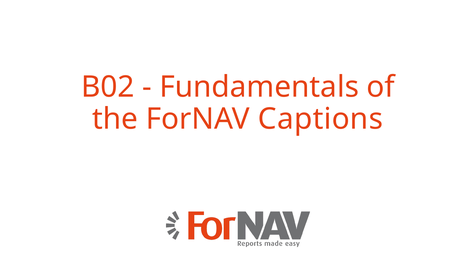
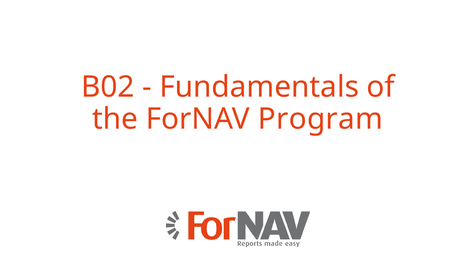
Captions: Captions -> Program (320, 119)
